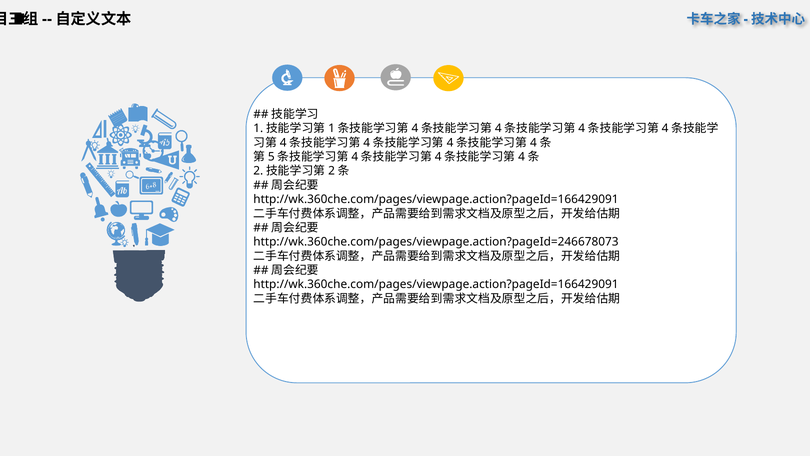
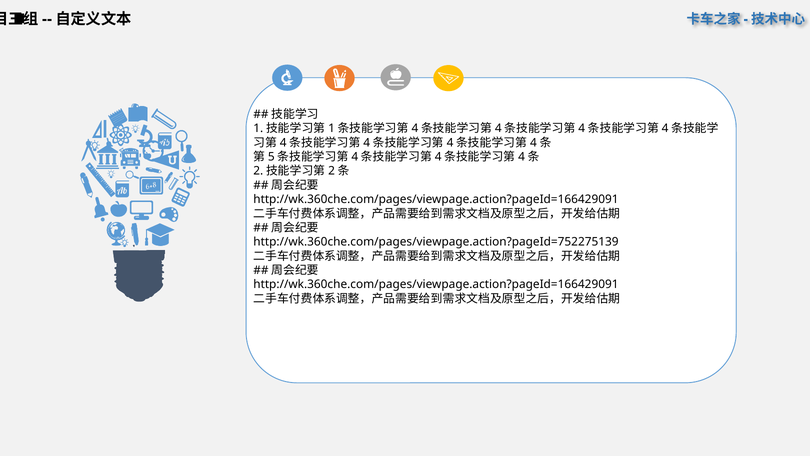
http://wk.360che.com/pages/viewpage.action?pageId=246678073: http://wk.360che.com/pages/viewpage.action?pageId=246678073 -> http://wk.360che.com/pages/viewpage.action?pageId=752275139 (436, 242)
